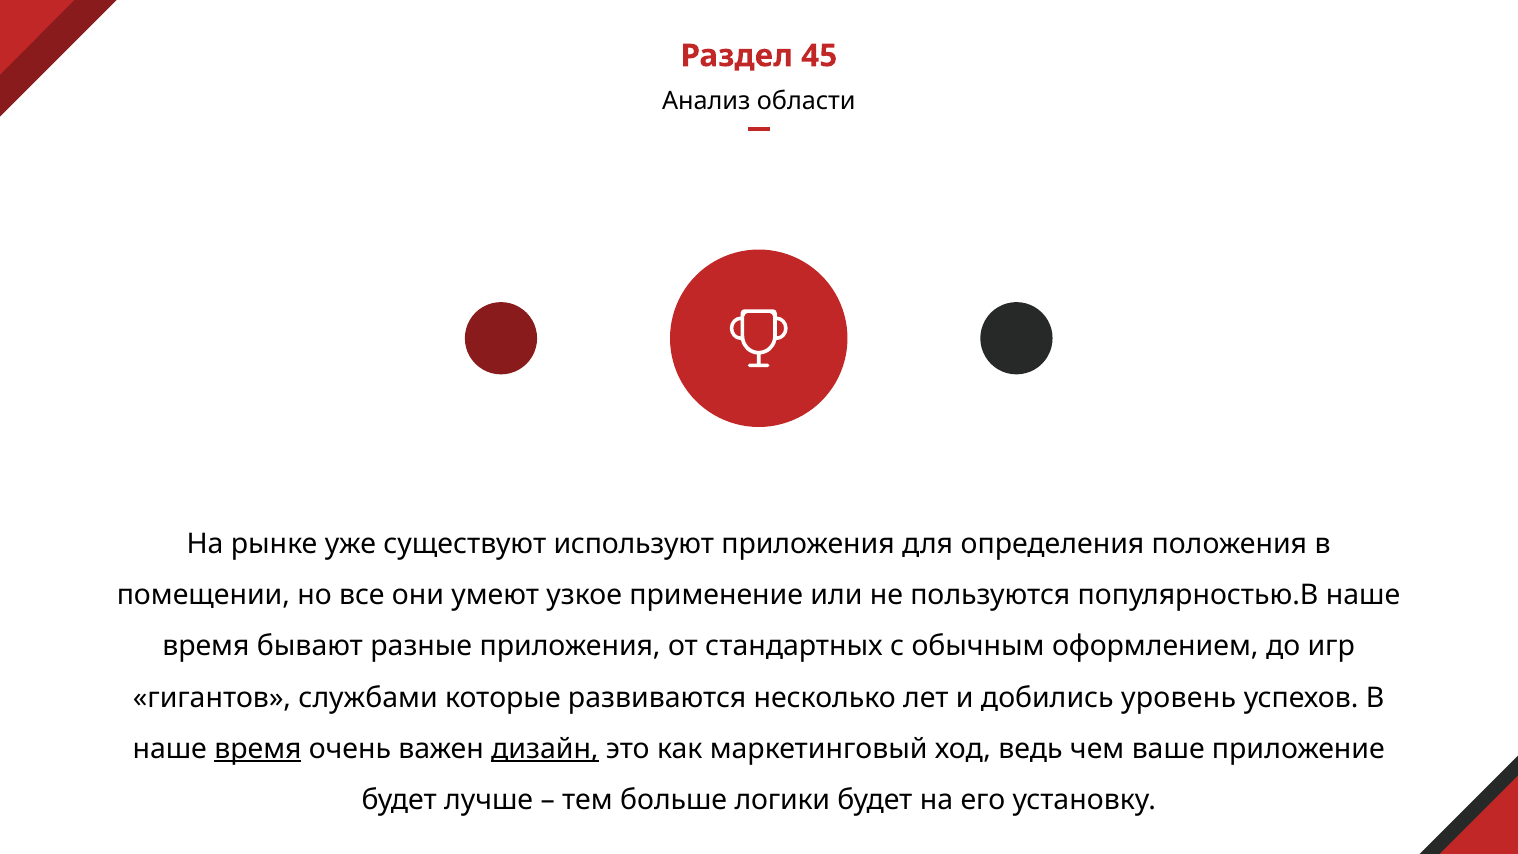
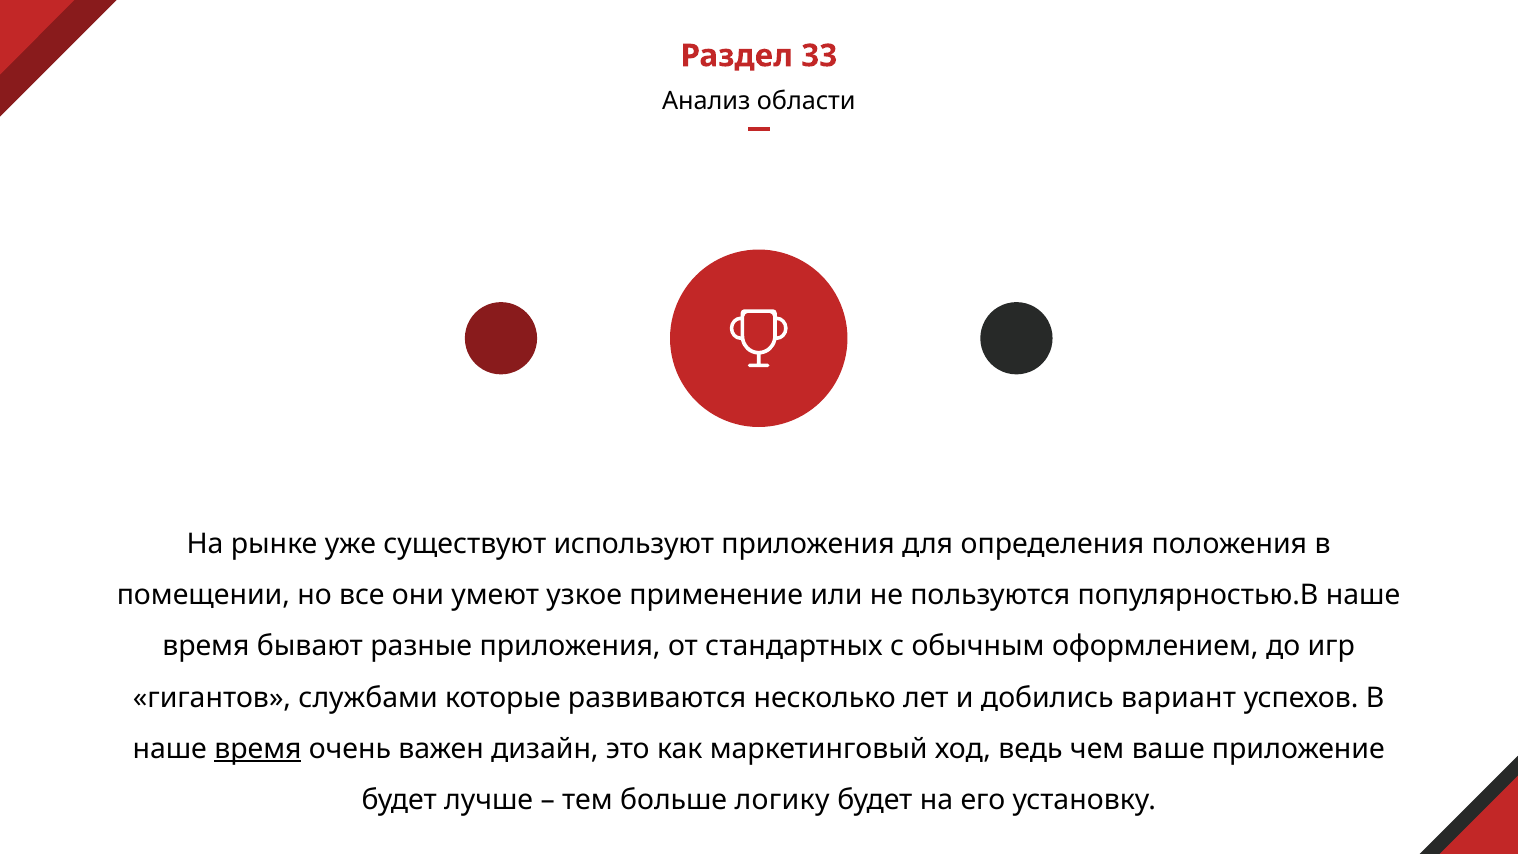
45: 45 -> 33 (819, 56)
уровень: уровень -> вариант (1179, 698)
дизайн underline: present -> none (545, 749)
логики: логики -> логику (782, 800)
